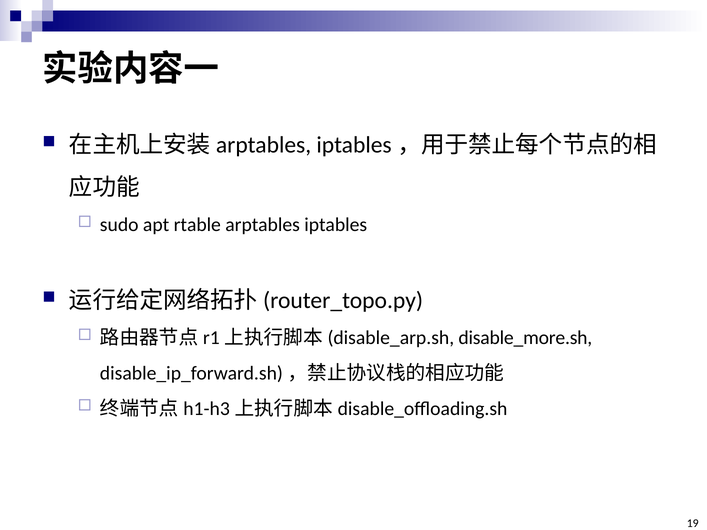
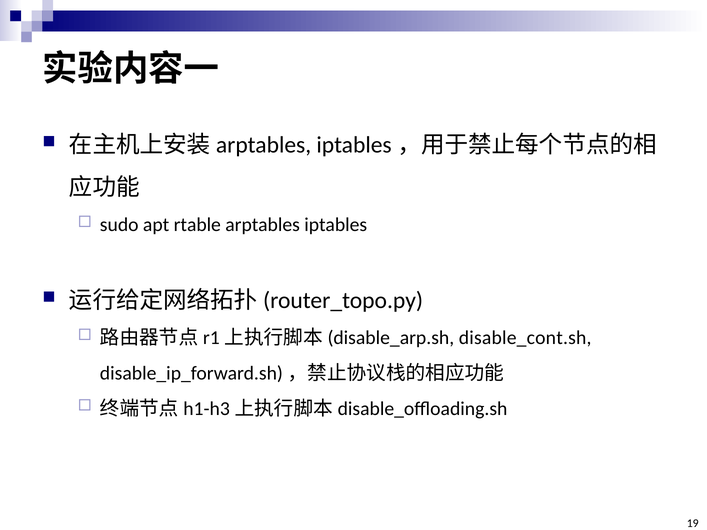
disable_more.sh: disable_more.sh -> disable_cont.sh (525, 338)
